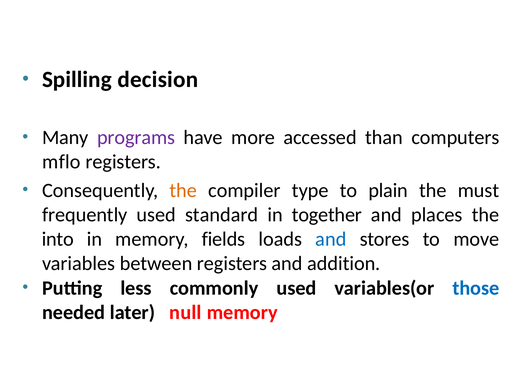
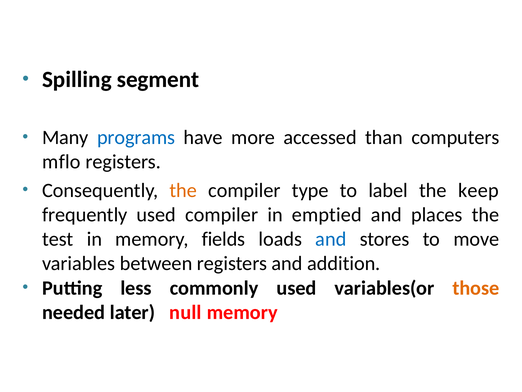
decision: decision -> segment (158, 80)
programs colour: purple -> blue (136, 137)
plain: plain -> label (388, 190)
must: must -> keep (478, 190)
used standard: standard -> compiler (222, 215)
together: together -> emptied (327, 215)
into: into -> test (58, 239)
those colour: blue -> orange (476, 288)
